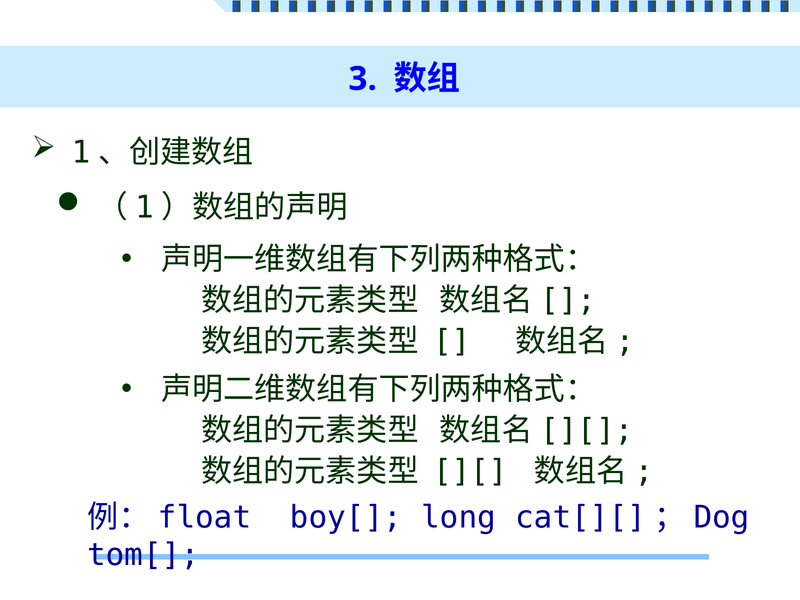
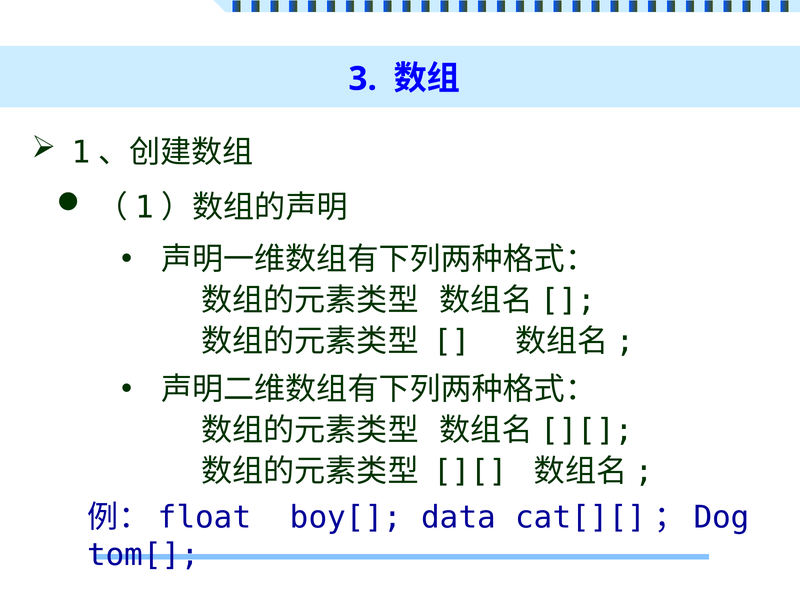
long: long -> data (459, 517)
